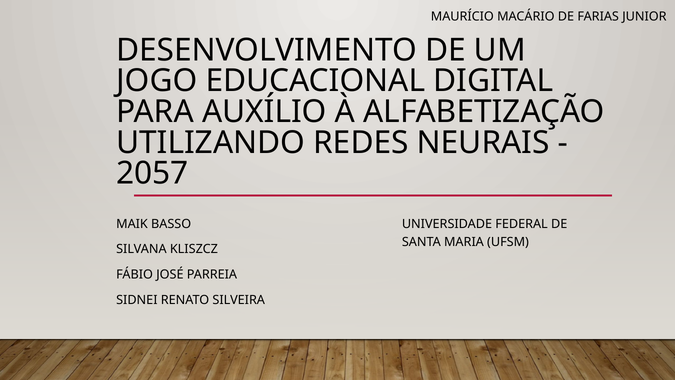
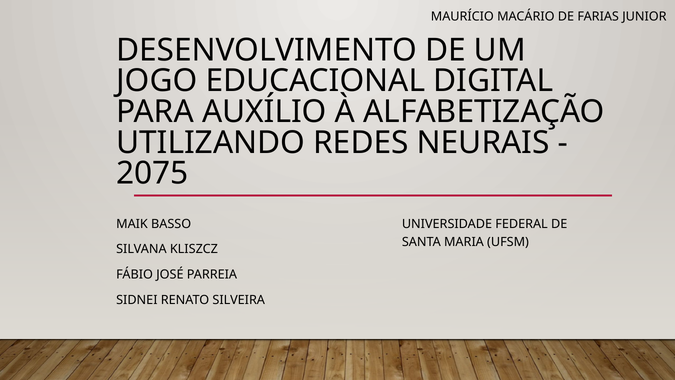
2057: 2057 -> 2075 (152, 173)
